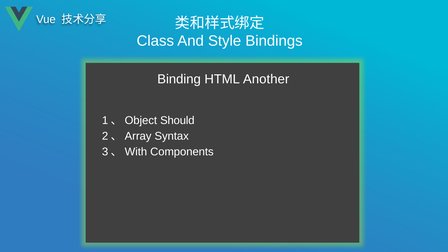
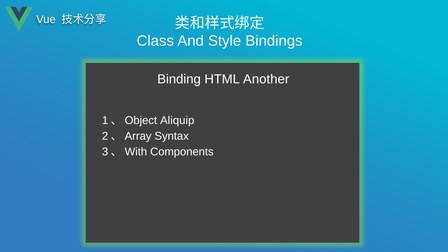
Should: Should -> Aliquip (177, 120)
